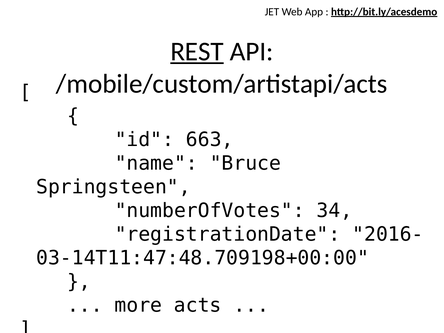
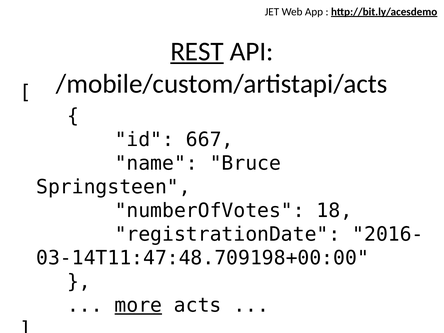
663: 663 -> 667 (210, 140)
34: 34 -> 18 (334, 211)
more underline: none -> present (138, 305)
